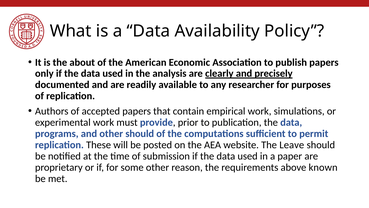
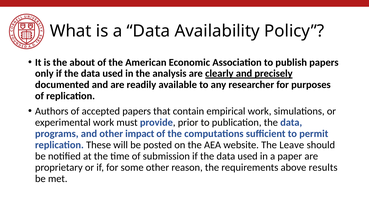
other should: should -> impact (140, 133)
known: known -> results (323, 167)
